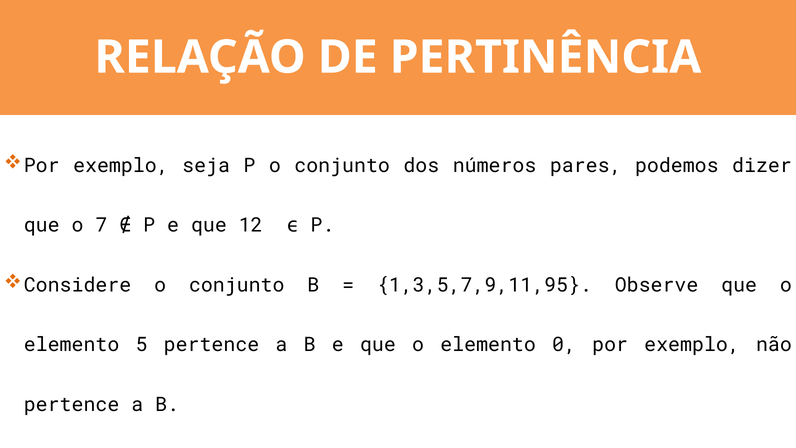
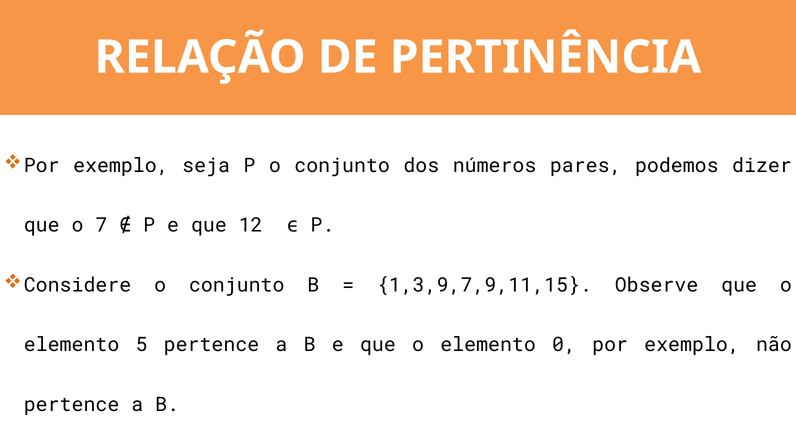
1,3,5,7,9,11,95: 1,3,5,7,9,11,95 -> 1,3,9,7,9,11,15 (484, 285)
